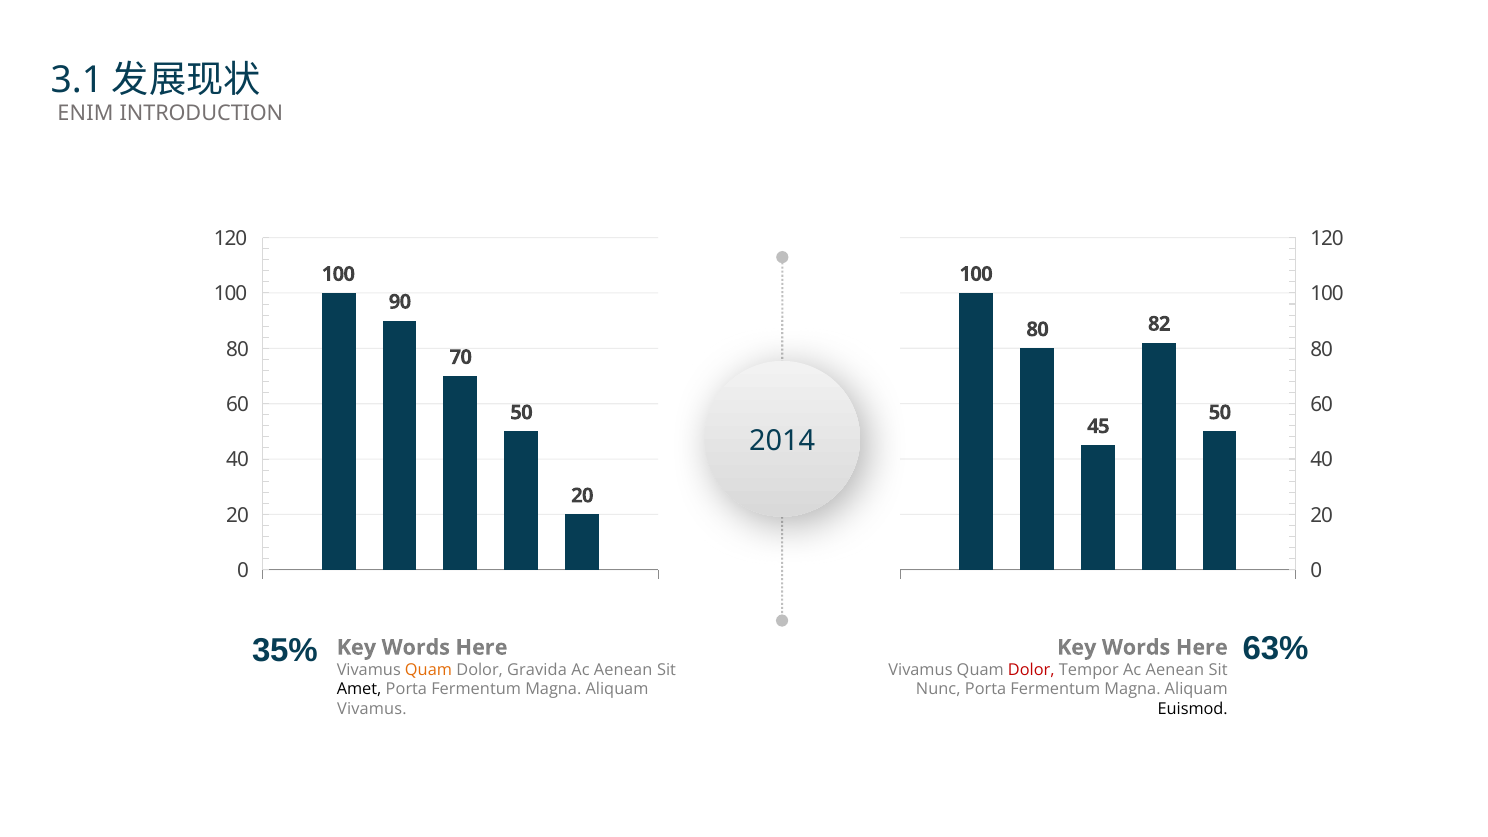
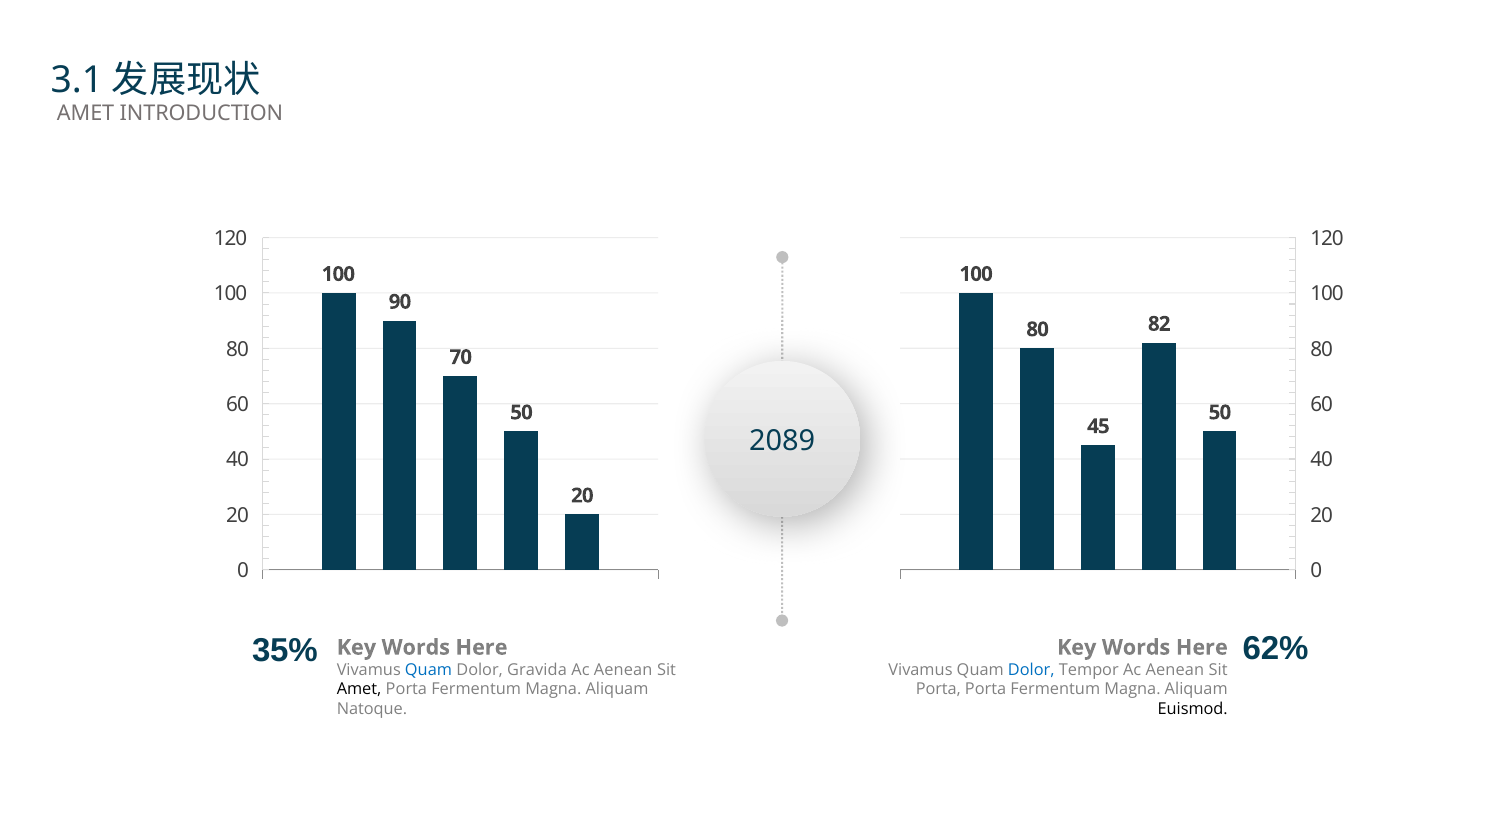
ENIM: ENIM -> AMET (86, 113)
2014: 2014 -> 2089 (782, 441)
63%: 63% -> 62% (1276, 649)
Quam colour: orange -> blue (429, 670)
Dolor colour: red -> blue (1031, 670)
Nunc: Nunc -> Porta (938, 690)
Vivamus: Vivamus -> Natoque (372, 709)
